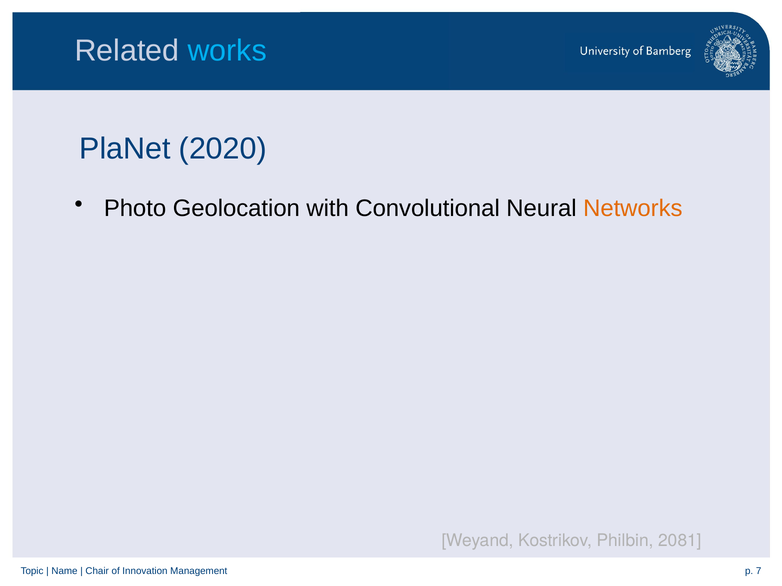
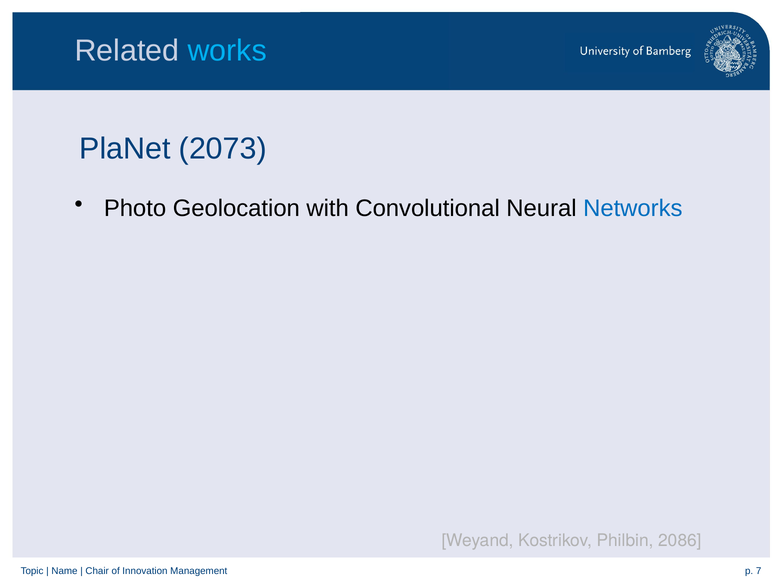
2020: 2020 -> 2073 (223, 149)
Networks colour: orange -> blue (633, 208)
2081: 2081 -> 2086 (680, 541)
